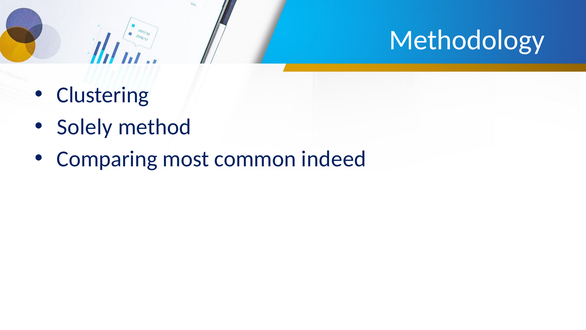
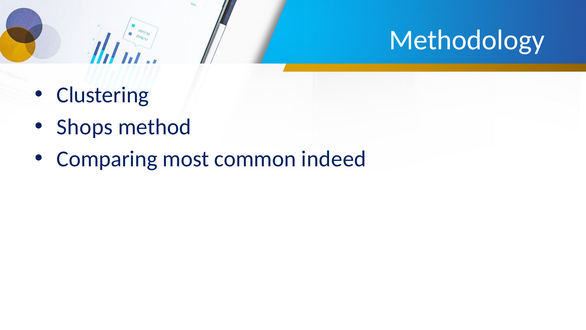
Solely: Solely -> Shops (85, 127)
